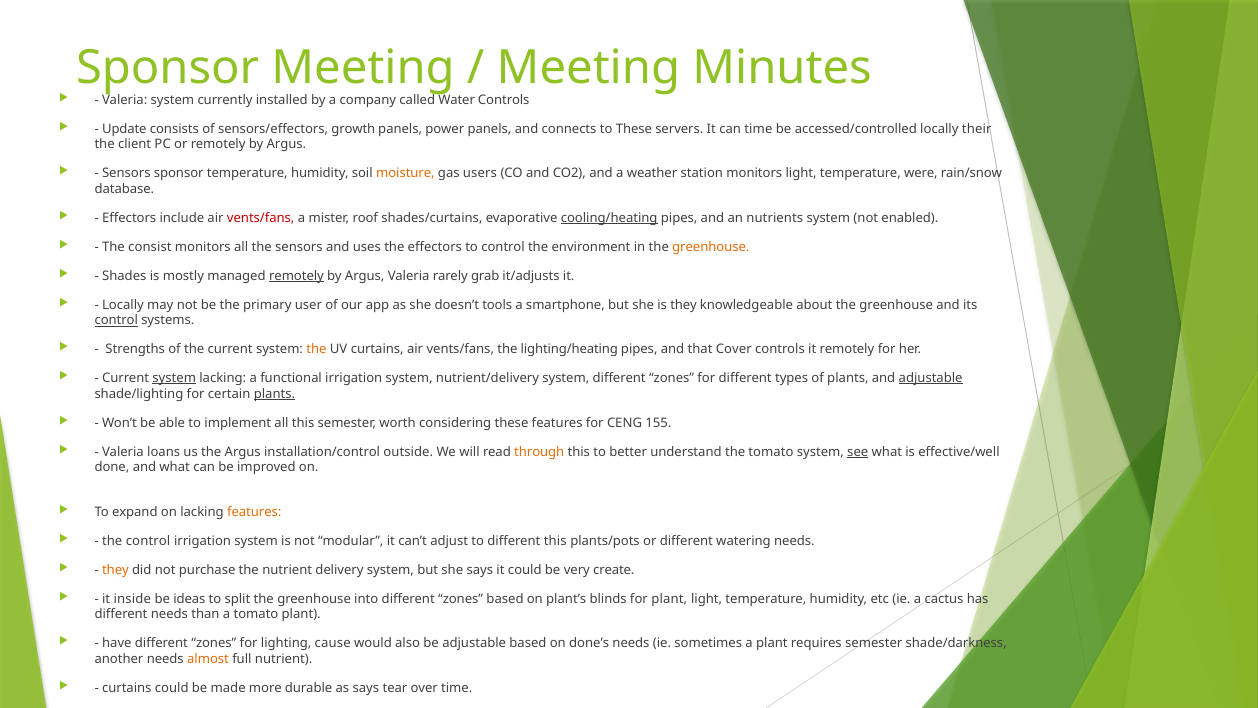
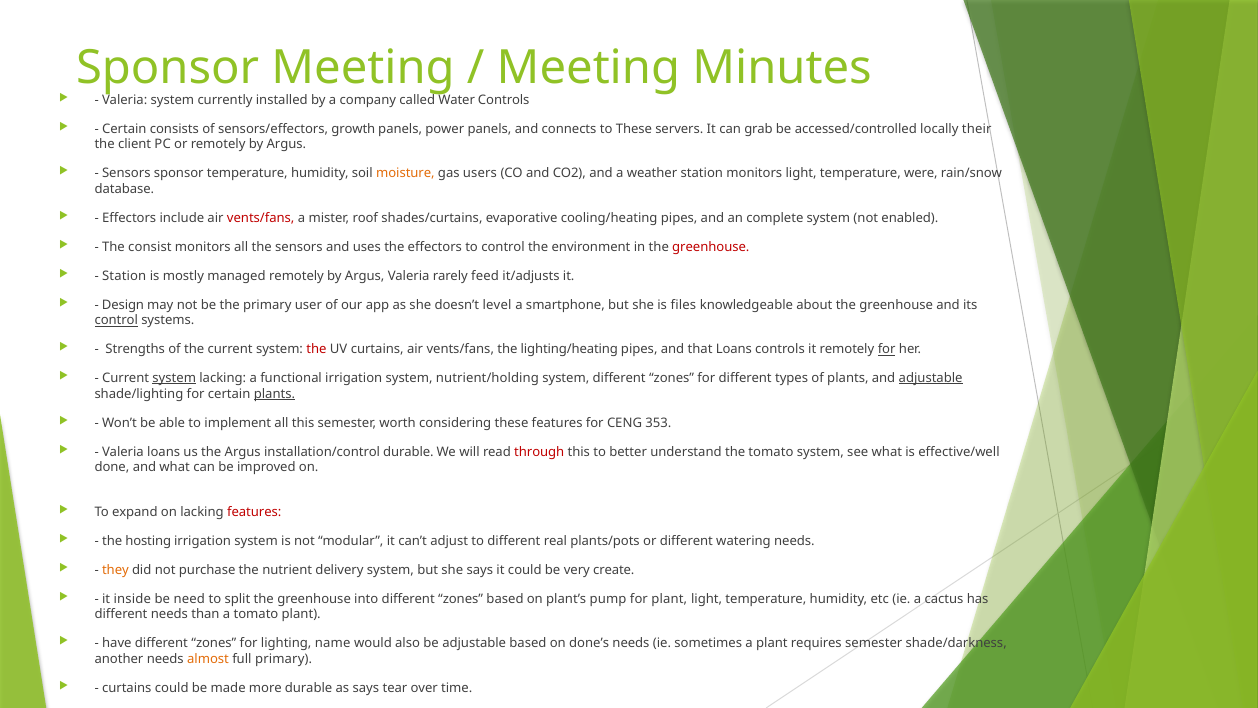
Update: Update -> Certain (124, 129)
can time: time -> grab (759, 129)
cooling/heating underline: present -> none (609, 218)
nutrients: nutrients -> complete (775, 218)
greenhouse colour: orange -> red (711, 247)
Shades: Shades -> Station (124, 276)
remotely underline: present -> none (296, 276)
grab: grab -> feed (485, 276)
Locally: Locally -> Design (123, 305)
tools: tools -> level (497, 305)
is they: they -> files (683, 305)
the colour: orange -> red (316, 349)
that Cover: Cover -> Loans (734, 349)
for underline: none -> present (887, 349)
nutrient/delivery: nutrient/delivery -> nutrient/holding (487, 378)
155: 155 -> 353 (658, 423)
installation/control outside: outside -> durable (408, 451)
through colour: orange -> red (539, 451)
see underline: present -> none (858, 451)
features colour: orange -> red (254, 512)
the control: control -> hosting (148, 541)
different this: this -> real (555, 541)
ideas: ideas -> need (189, 598)
blinds: blinds -> pump (608, 598)
cause: cause -> name (333, 643)
full nutrient: nutrient -> primary (284, 659)
